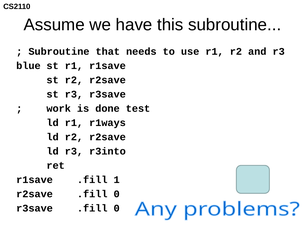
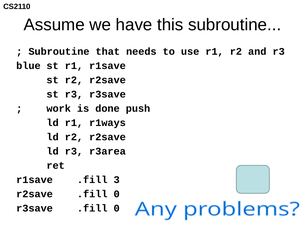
test: test -> push (138, 108)
r3into: r3into -> r3area (107, 151)
1: 1 -> 3 (117, 180)
